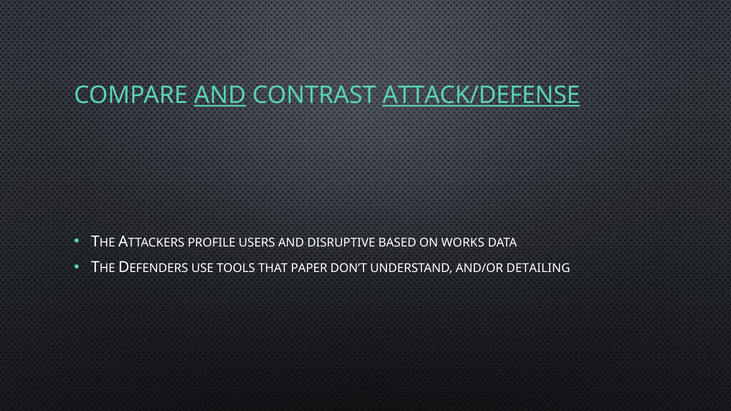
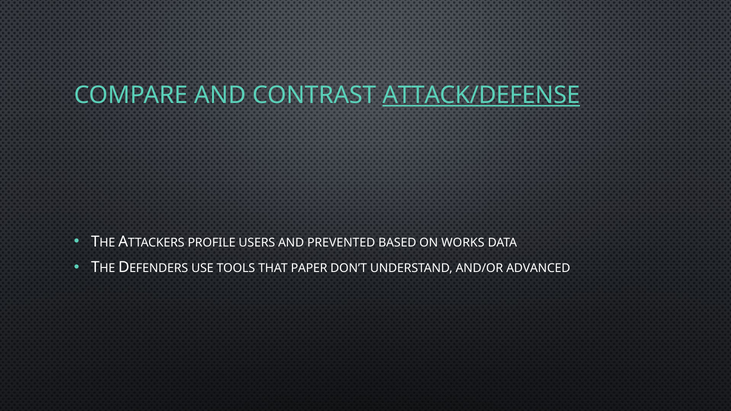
AND underline: present -> none (220, 95)
DISRUPTIVE: DISRUPTIVE -> PREVENTED (341, 243)
DETAILING: DETAILING -> ADVANCED (538, 269)
